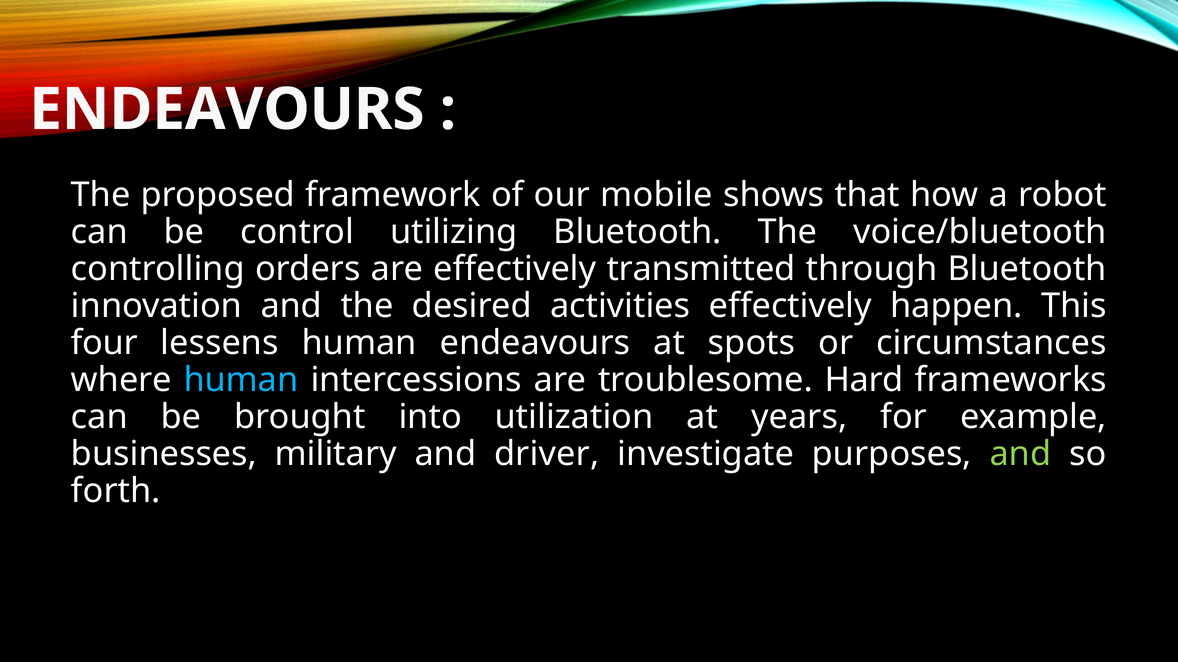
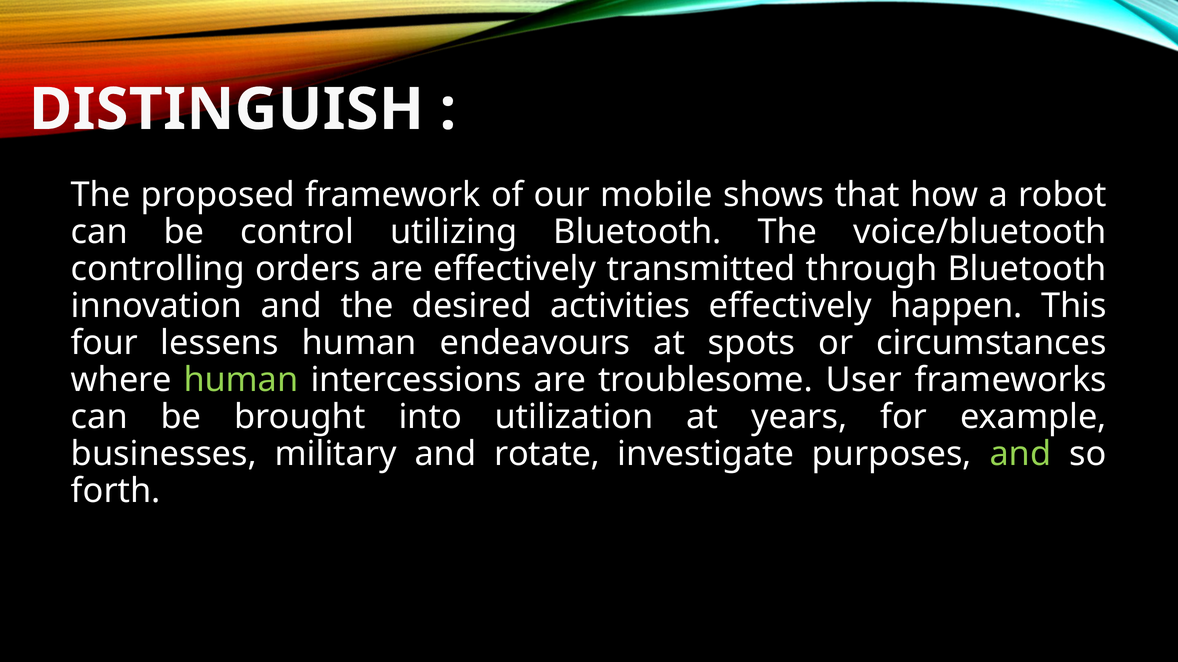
ENDEAVOURS: ENDEAVOURS -> DISTINGUISH (227, 110)
human colour: light blue -> light green (241, 380)
Hard: Hard -> User (864, 380)
driver: driver -> rotate (547, 454)
